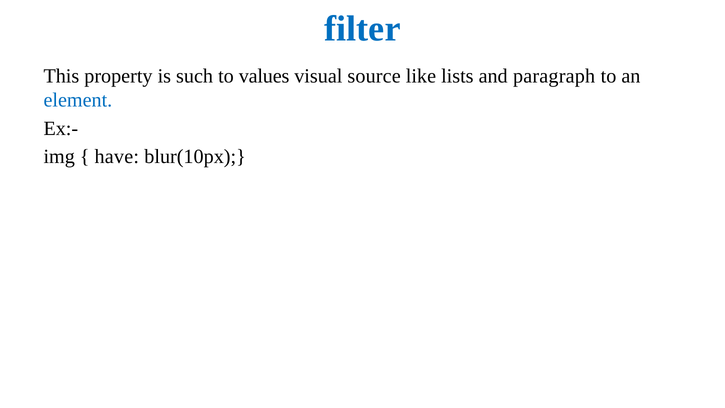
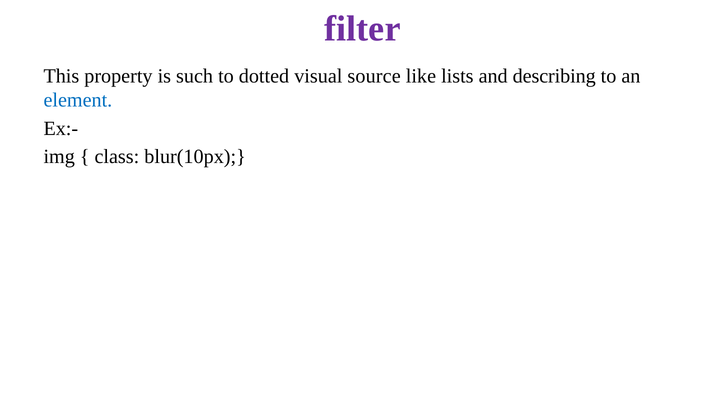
filter colour: blue -> purple (362, 29)
values: values -> dotted (264, 76)
paragraph: paragraph -> describing (554, 76)
have: have -> class (117, 157)
